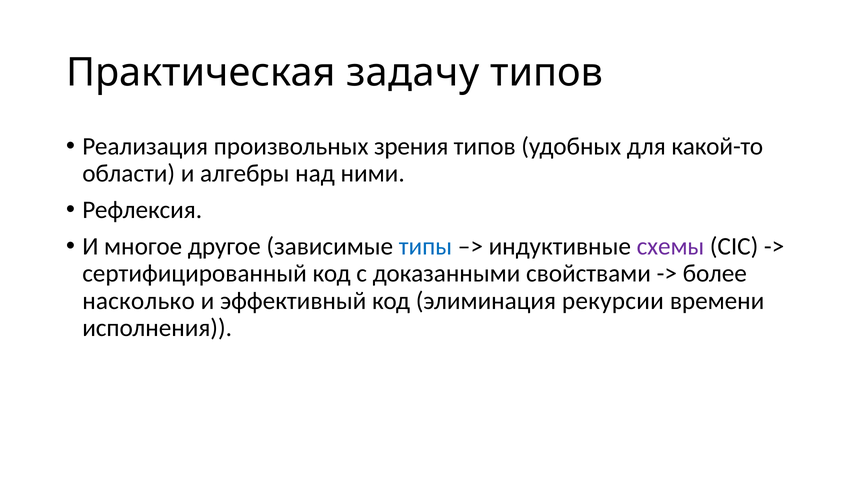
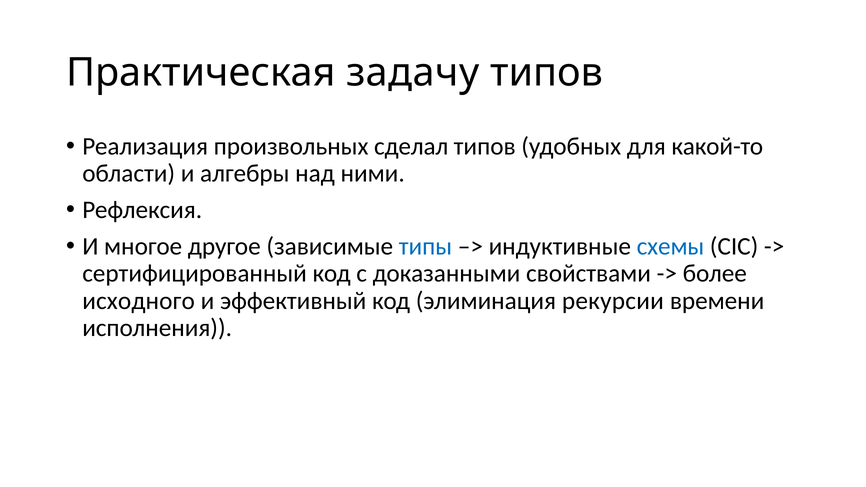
зрения: зрения -> сделал (411, 146)
схемы colour: purple -> blue (670, 246)
насколько: насколько -> исходного (139, 301)
